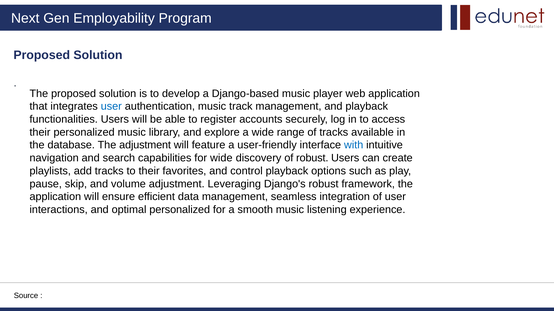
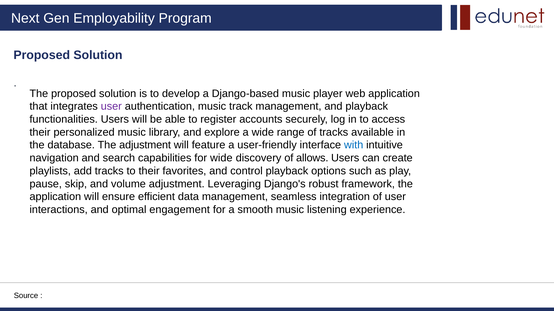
user colour: blue -> purple (111, 107)
of robust: robust -> allows (312, 158)
optimal personalized: personalized -> engagement (180, 210)
